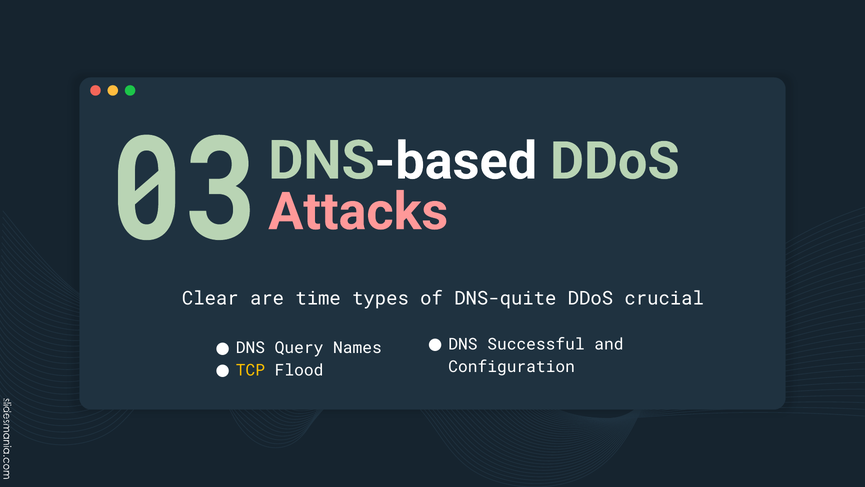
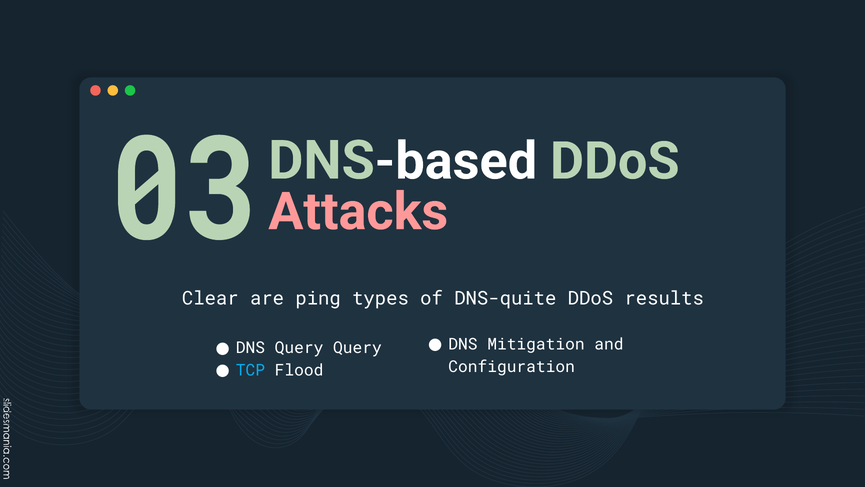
time: time -> ping (318, 298)
crucial: crucial -> results (664, 298)
Successful: Successful -> Mitigation (536, 344)
Query Names: Names -> Query (357, 348)
TCP colour: yellow -> light blue (250, 370)
